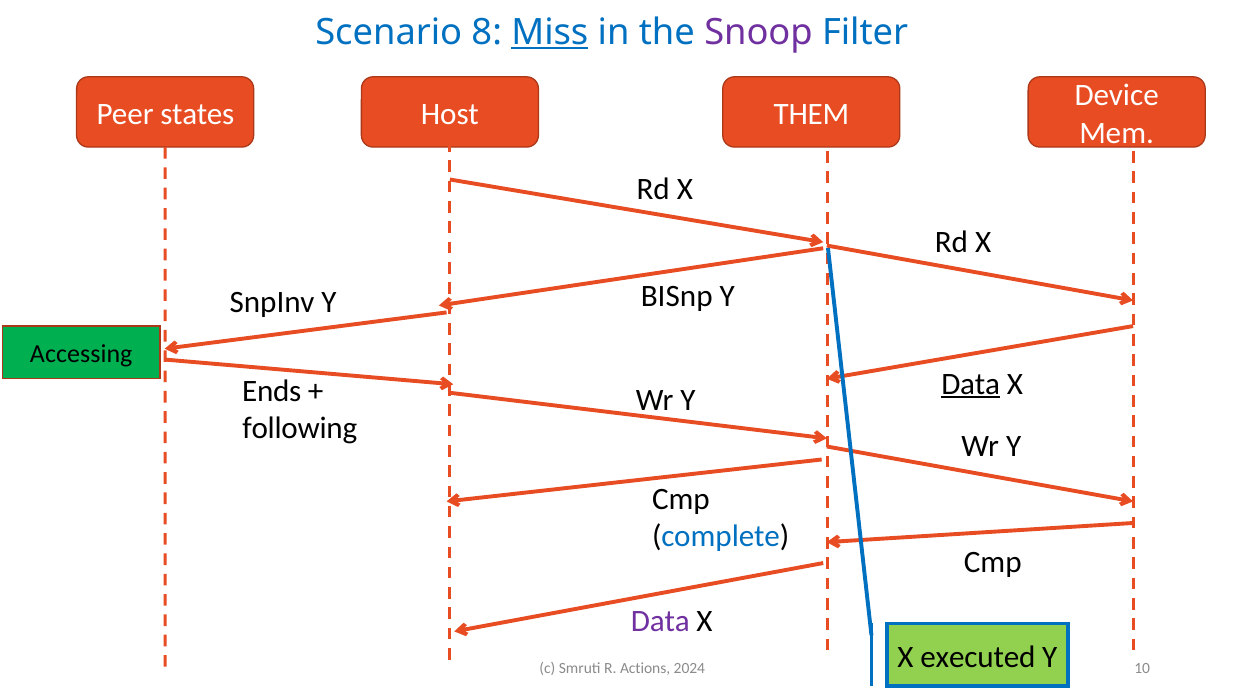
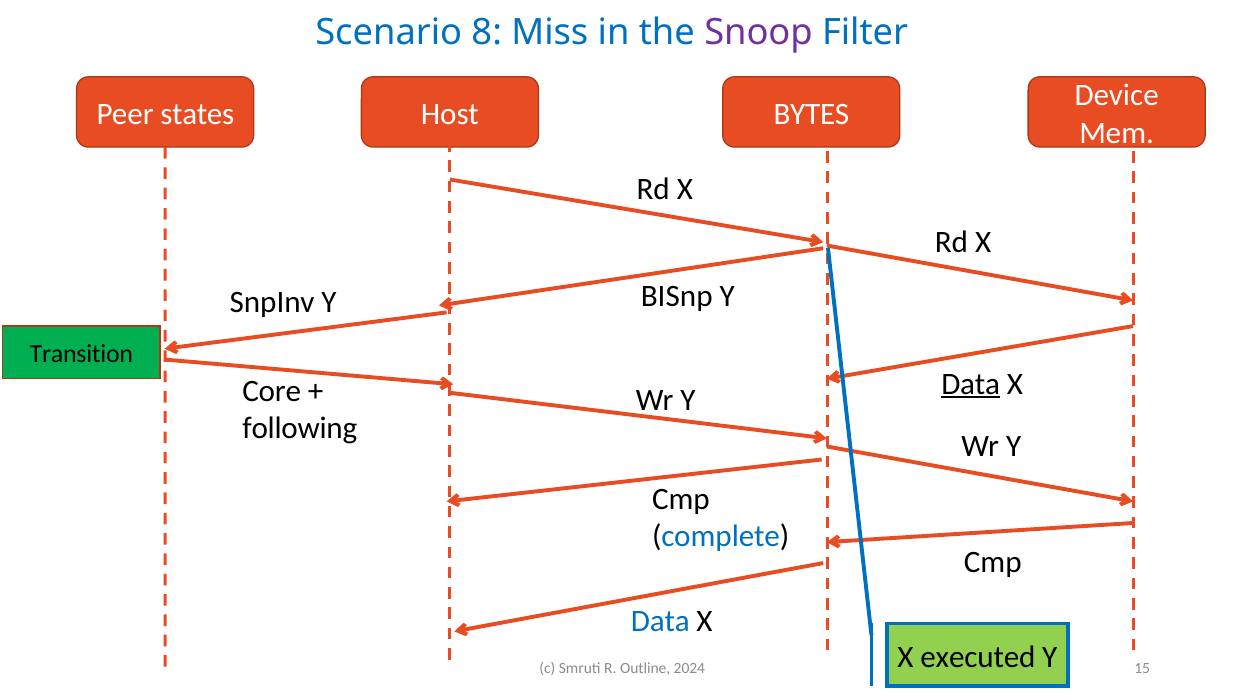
Miss underline: present -> none (550, 33)
THEM: THEM -> BYTES (811, 114)
Accessing: Accessing -> Transition (81, 354)
Ends: Ends -> Core (272, 391)
Data colour: purple -> blue (660, 621)
Actions: Actions -> Outline (645, 669)
10: 10 -> 15 (1142, 669)
